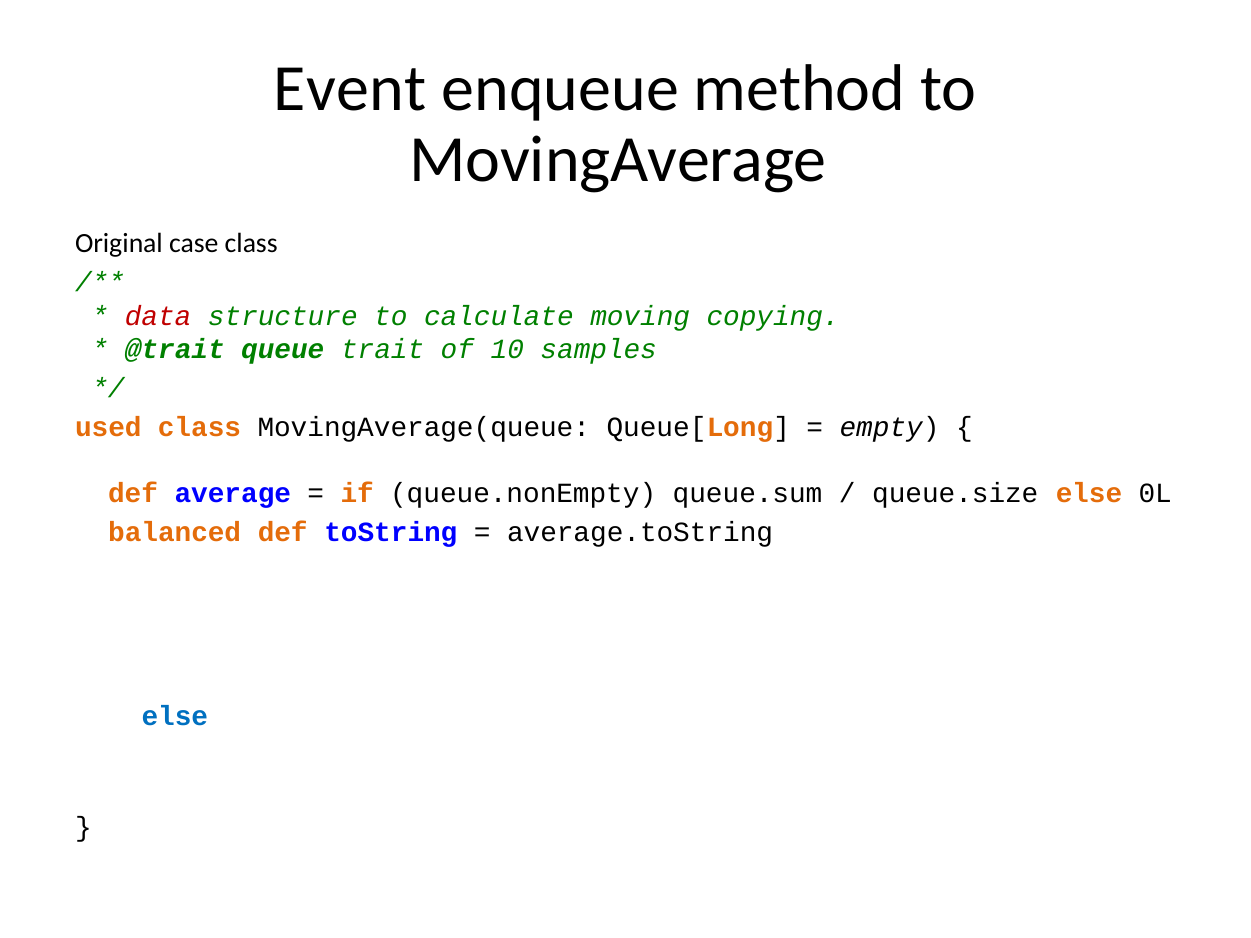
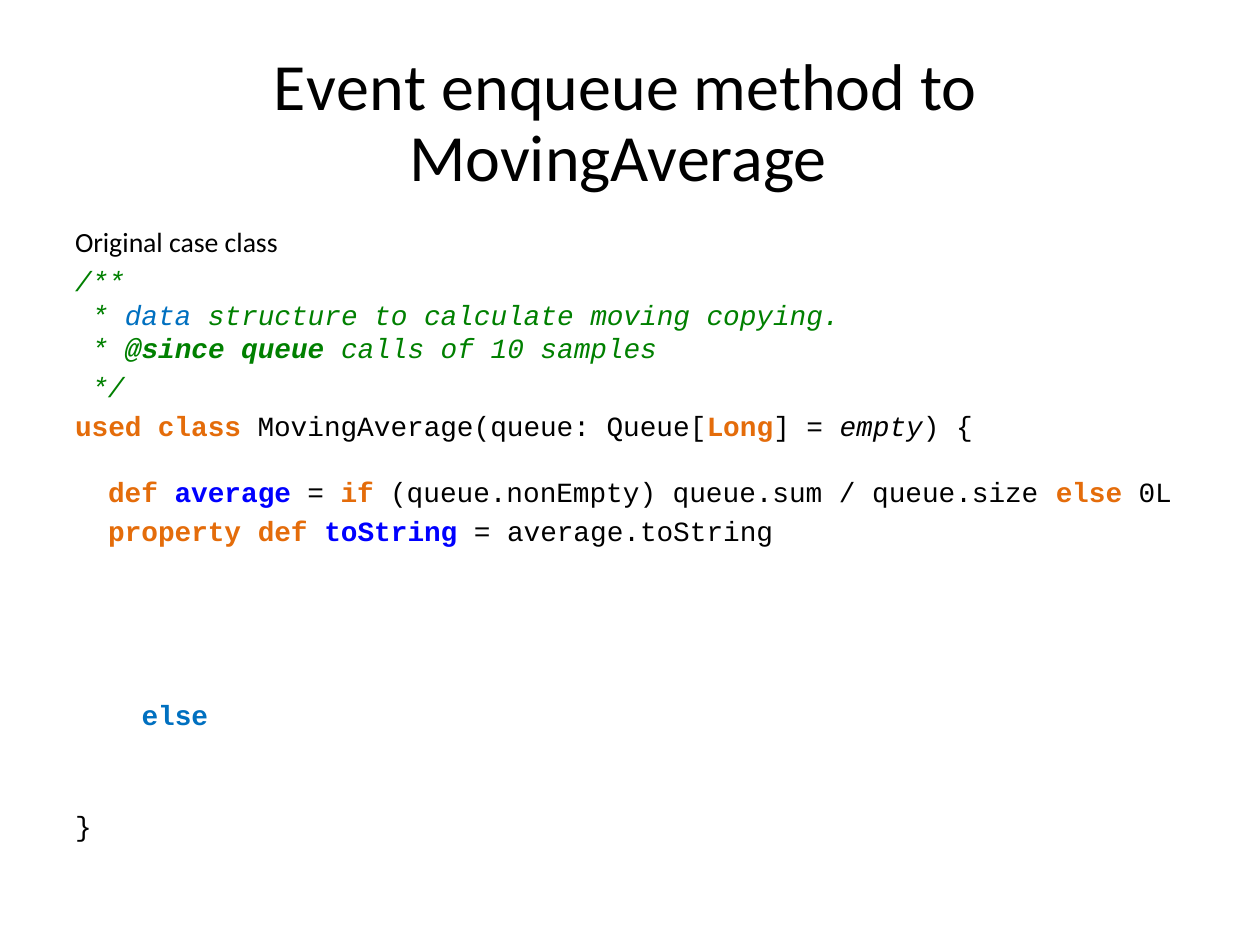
data colour: red -> blue (158, 316)
@trait: @trait -> @since (175, 349)
trait: trait -> calls (383, 349)
balanced: balanced -> property (175, 533)
